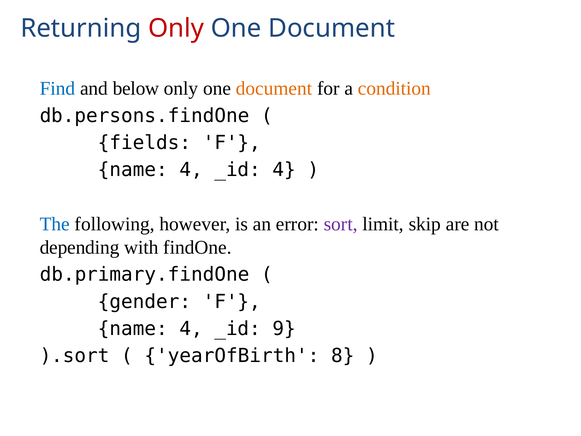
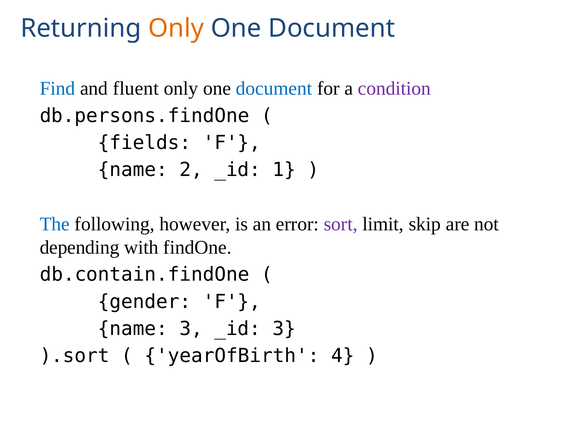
Only colour: red -> orange (176, 28)
below: below -> fluent (136, 89)
document colour: orange -> blue (274, 89)
condition colour: orange -> purple (394, 89)
4: 4 -> 2 (191, 170)
_id 4: 4 -> 1 (284, 170)
db.primary.findOne: db.primary.findOne -> db.contain.findOne (145, 274)
4: 4 -> 3 (191, 329)
_id 9: 9 -> 3 (284, 329)
8: 8 -> 4 (343, 356)
